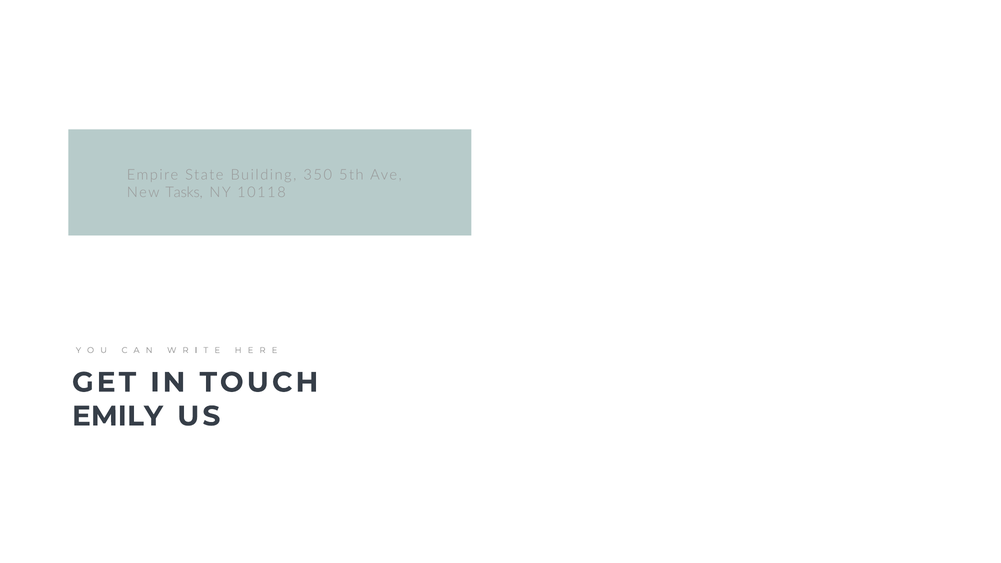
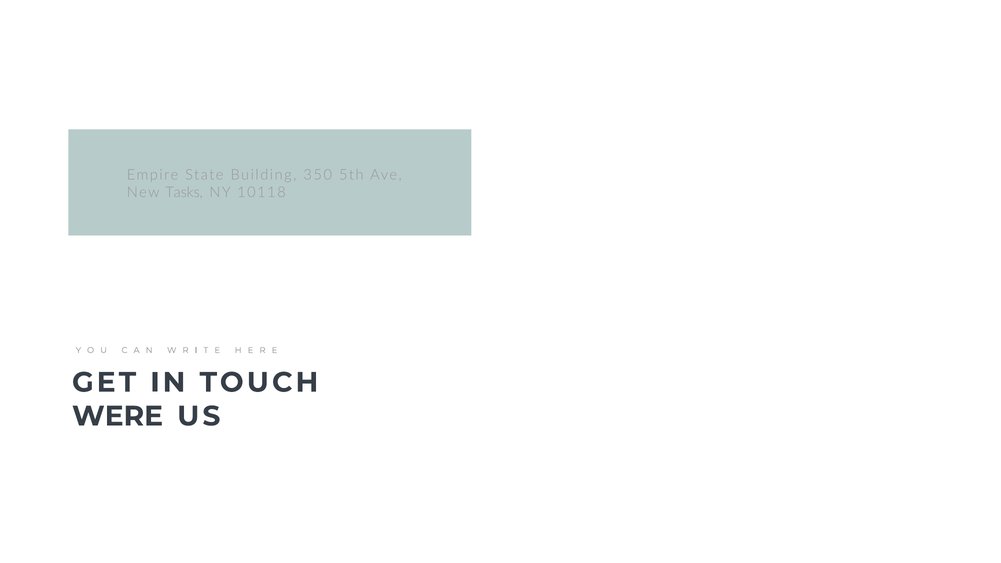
EMILY: EMILY -> WERE (118, 416)
